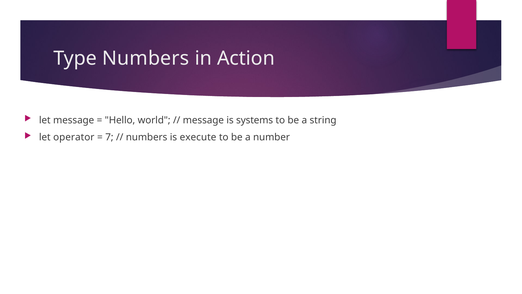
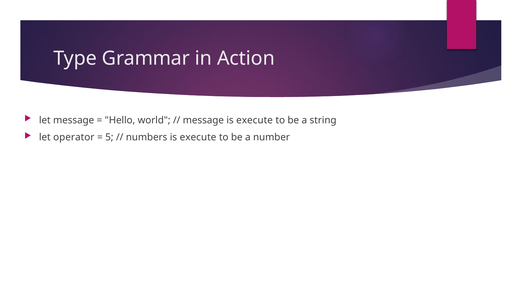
Type Numbers: Numbers -> Grammar (146, 58)
message is systems: systems -> execute (255, 120)
7: 7 -> 5 (109, 137)
